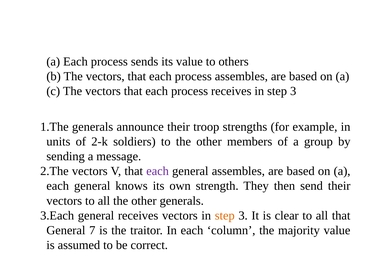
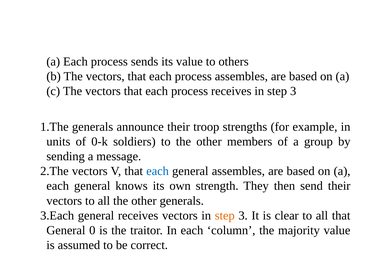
2-k: 2-k -> 0-k (100, 142)
each colour: purple -> blue (158, 171)
7: 7 -> 0 (92, 231)
